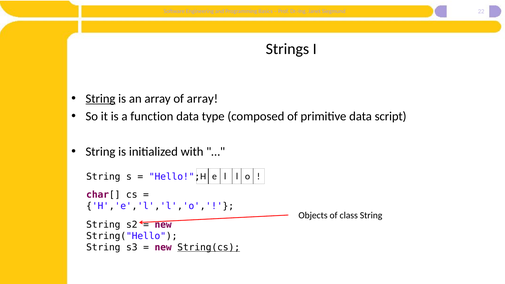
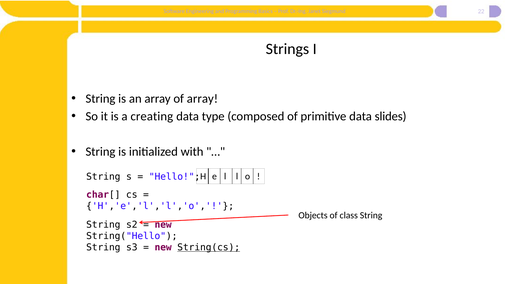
String underline: present -> none (100, 99)
function: function -> creating (152, 116)
script: script -> slides (391, 116)
